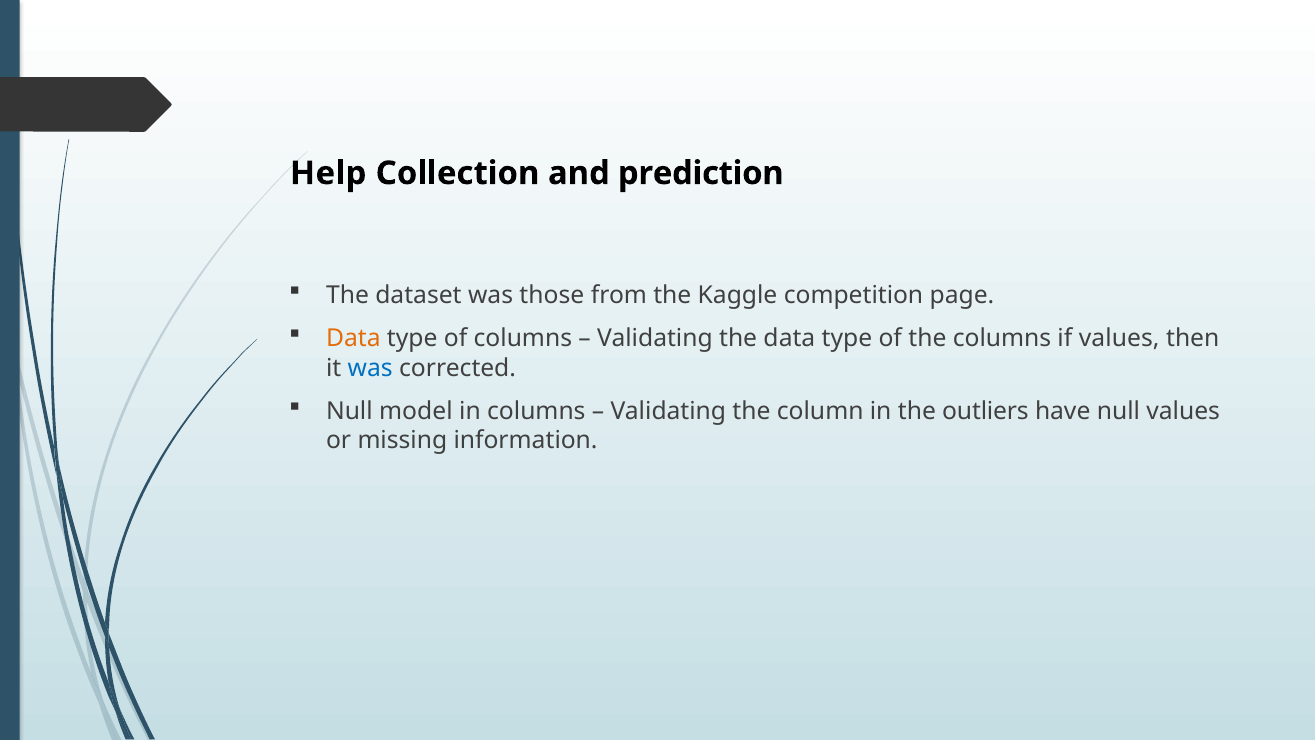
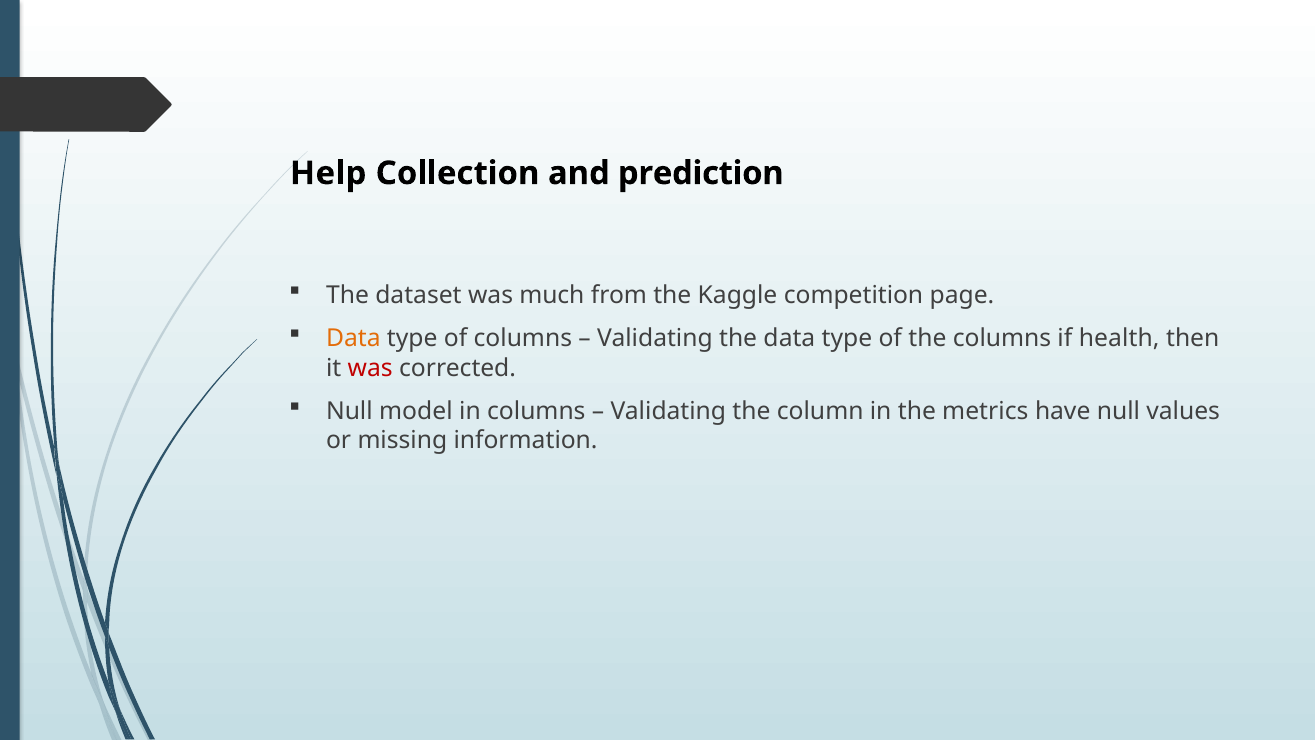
those: those -> much (552, 295)
if values: values -> health (1119, 338)
was colour: blue -> red (370, 368)
outliers: outliers -> metrics (985, 411)
